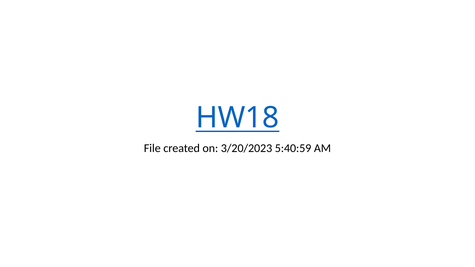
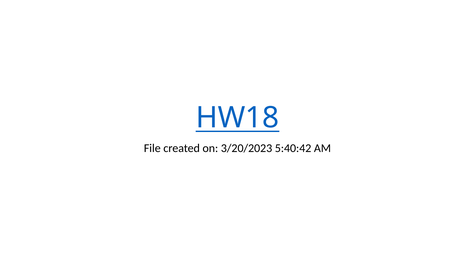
5:40:59: 5:40:59 -> 5:40:42 (293, 148)
